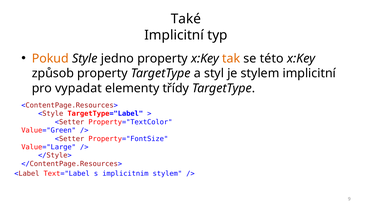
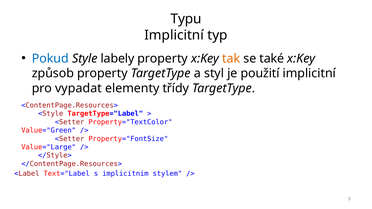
Také: Také -> Typu (186, 19)
Pokud colour: orange -> blue (50, 59)
jedno: jedno -> labely (117, 59)
této: této -> také (272, 59)
je stylem: stylem -> použití (260, 73)
